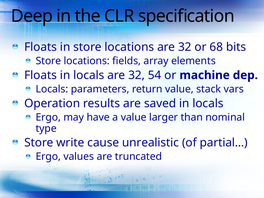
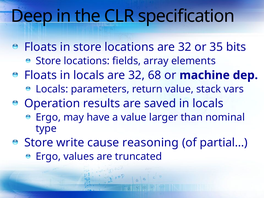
68: 68 -> 35 (216, 47)
54: 54 -> 68 (155, 75)
unrealistic: unrealistic -> reasoning (151, 143)
